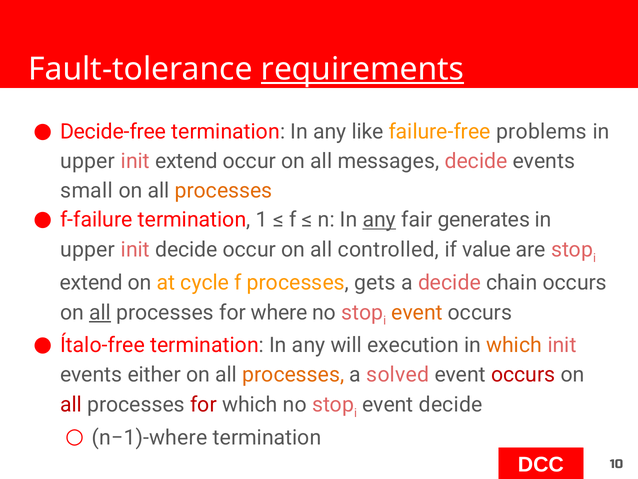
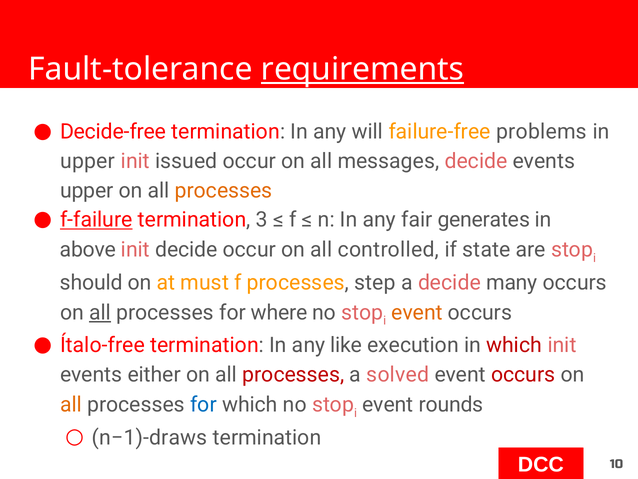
like: like -> will (367, 132)
init extend: extend -> issued (186, 161)
small: small -> upper (87, 190)
f-failure underline: none -> present (96, 220)
1: 1 -> 3 (262, 220)
any underline: present -> none (379, 220)
upper: upper -> above (88, 250)
value: value -> state (486, 250)
extend: extend -> should (91, 282)
cycle: cycle -> must (205, 282)
gets: gets -> step (375, 282)
chain: chain -> many (512, 282)
will: will -> like (346, 345)
which colour: orange -> red (514, 345)
processes colour: orange -> red (293, 374)
all colour: red -> orange (71, 404)
for colour: red -> blue (203, 404)
event decide: decide -> rounds (451, 404)
n−1)-where: n−1)-where -> n−1)-draws (150, 437)
